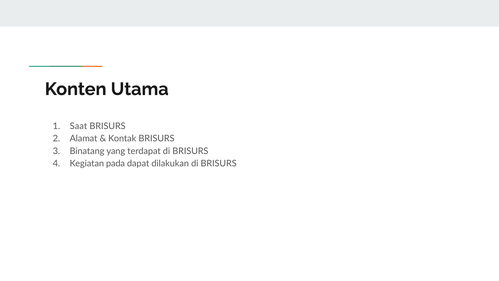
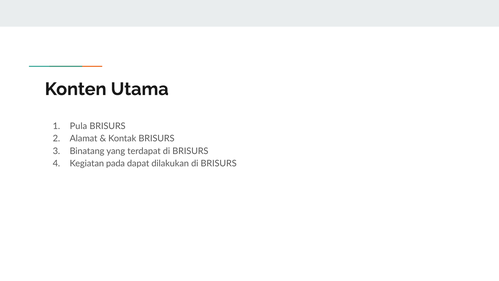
Saat: Saat -> Pula (78, 126)
